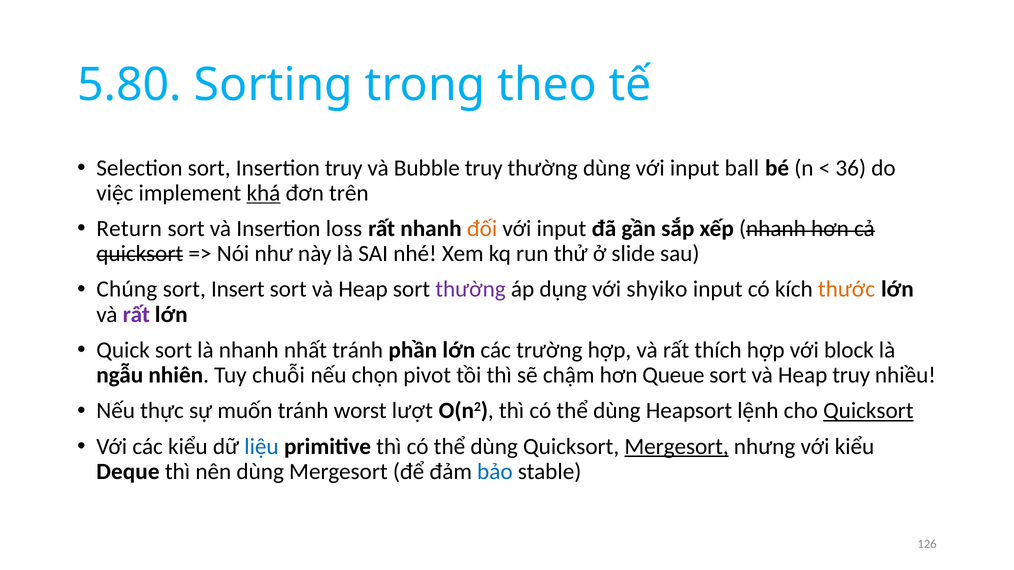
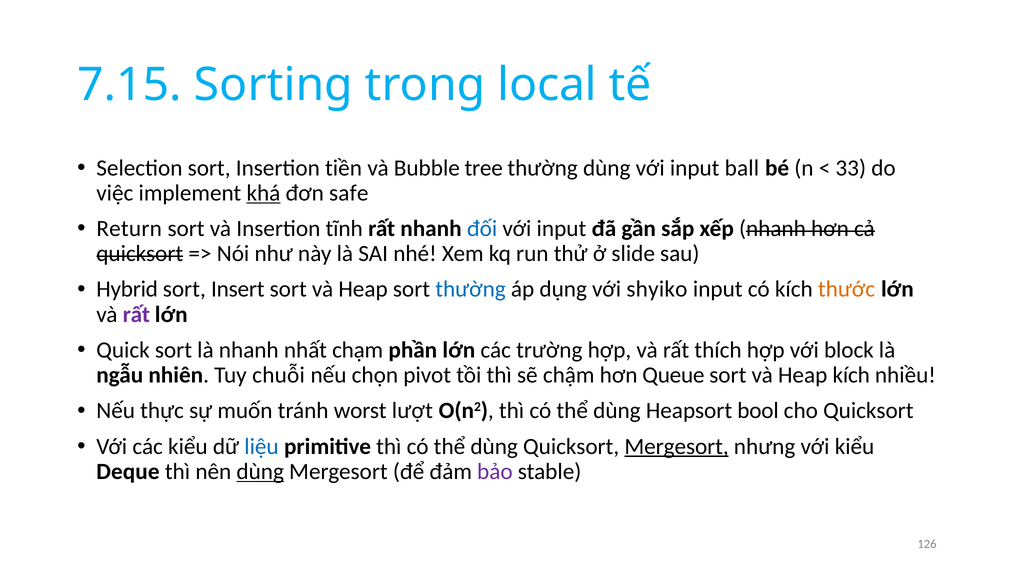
5.80: 5.80 -> 7.15 (130, 85)
theo: theo -> local (547, 85)
Insertion truy: truy -> tiền (344, 168)
Bubble truy: truy -> tree (484, 168)
36: 36 -> 33 (851, 168)
trên: trên -> safe (349, 193)
loss: loss -> tĩnh (344, 229)
đối colour: orange -> blue (482, 229)
Chúng: Chúng -> Hybrid (127, 290)
thường colour: purple -> blue (471, 290)
nhất tránh: tránh -> chạm (358, 350)
Heap truy: truy -> kích (851, 375)
lệnh: lệnh -> bool (758, 411)
Quicksort underline: present -> none (868, 411)
dùng underline: none -> present (260, 472)
bảo colour: blue -> purple (495, 472)
